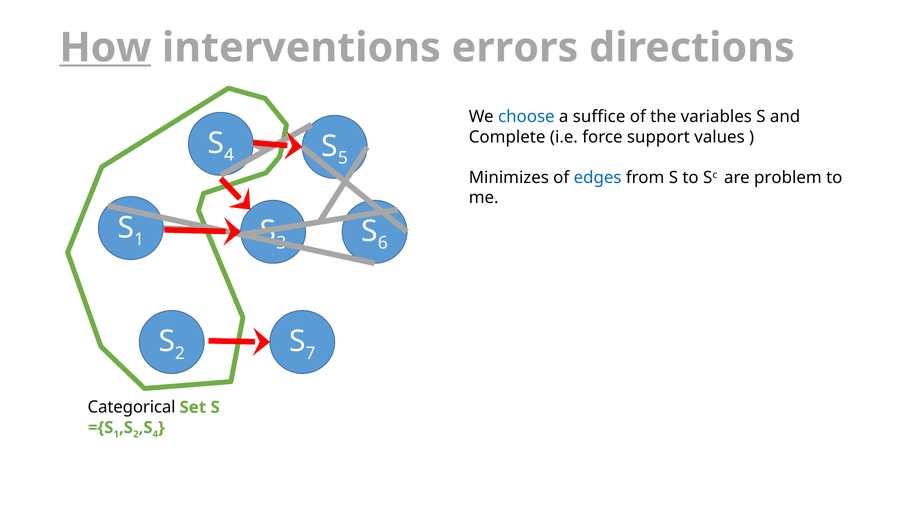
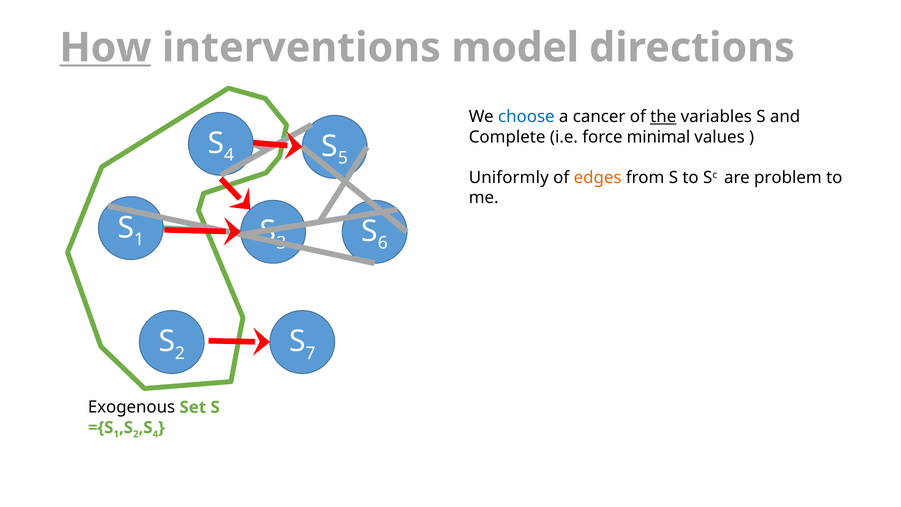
errors: errors -> model (515, 48)
suffice: suffice -> cancer (599, 117)
the underline: none -> present (663, 117)
support: support -> minimal (658, 137)
Minimizes: Minimizes -> Uniformly (509, 178)
edges colour: blue -> orange (598, 178)
Categorical: Categorical -> Exogenous (132, 407)
